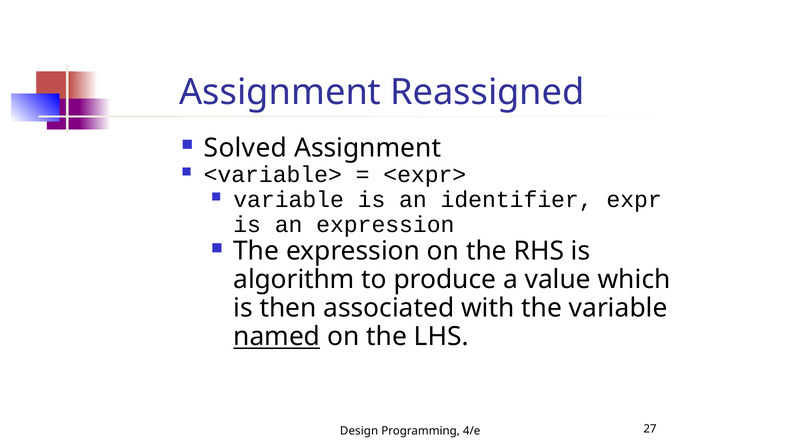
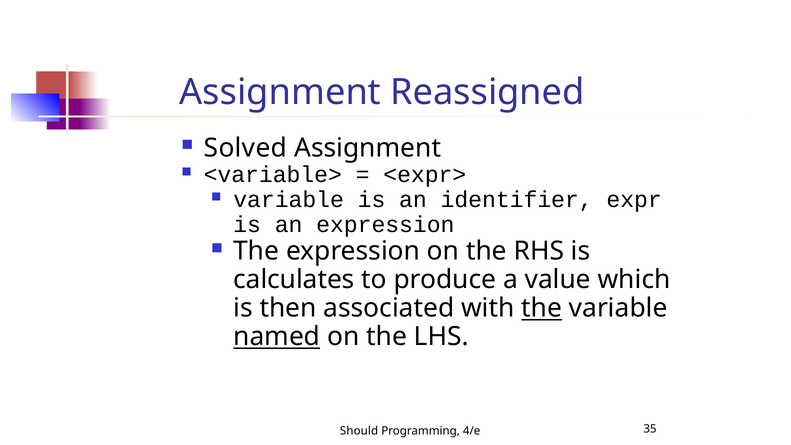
algorithm: algorithm -> calculates (294, 280)
the underline: none -> present (542, 308)
Design: Design -> Should (359, 431)
27: 27 -> 35 (650, 429)
